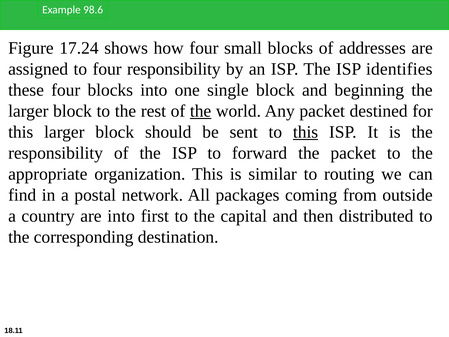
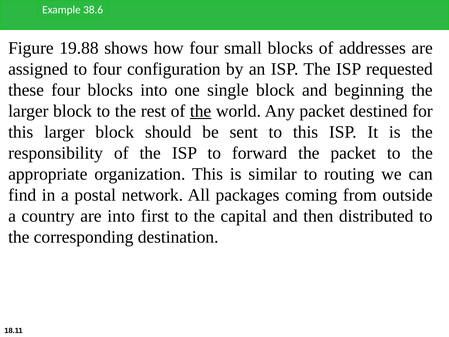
98.6: 98.6 -> 38.6 (93, 10)
17.24: 17.24 -> 19.88 (79, 48)
four responsibility: responsibility -> configuration (174, 69)
identifies: identifies -> requested (399, 69)
this underline: present -> none (306, 132)
